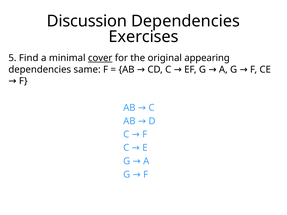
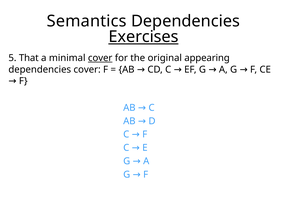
Discussion: Discussion -> Semantics (87, 21)
Exercises underline: none -> present (143, 37)
Find: Find -> That (29, 58)
dependencies same: same -> cover (87, 70)
